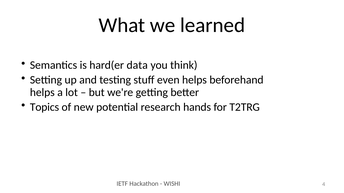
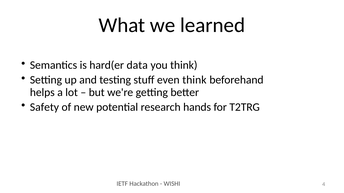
even helps: helps -> think (194, 80)
Topics: Topics -> Safety (44, 107)
